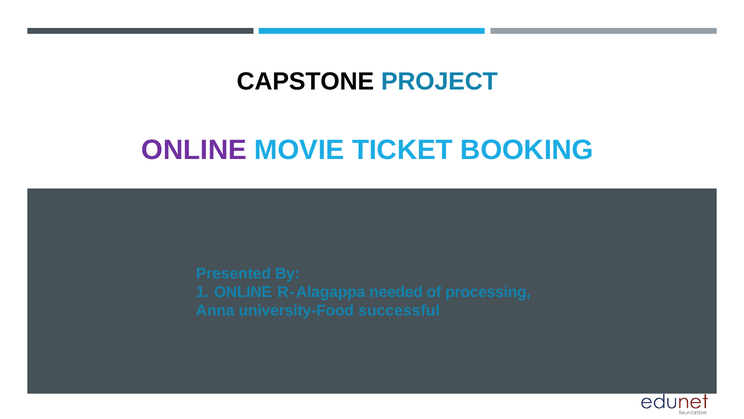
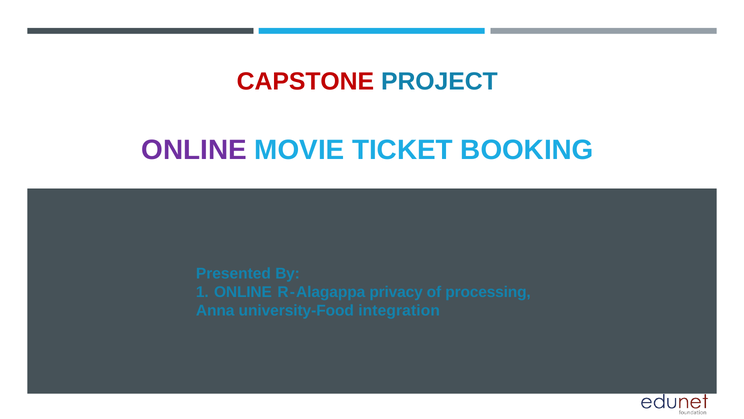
CAPSTONE colour: black -> red (305, 82)
needed: needed -> privacy (396, 292)
successful: successful -> integration (399, 310)
